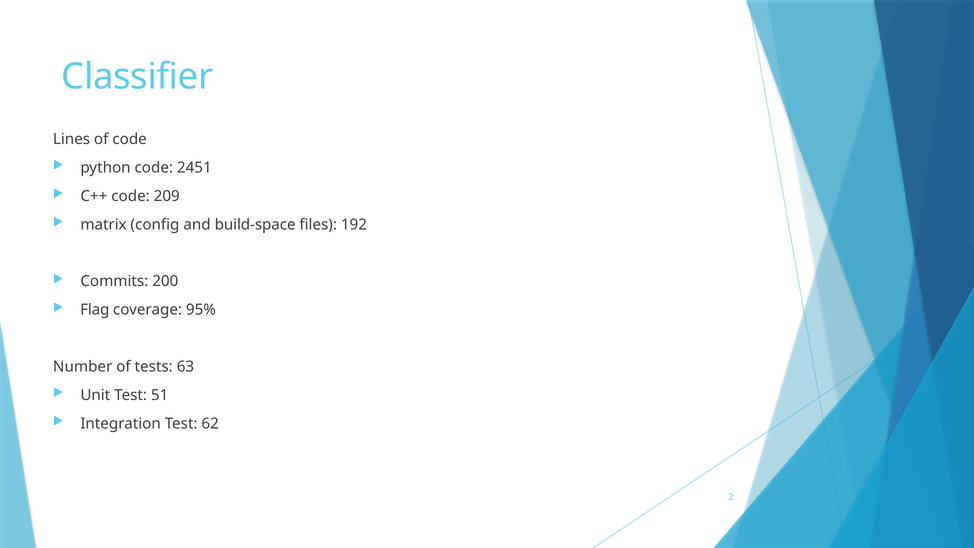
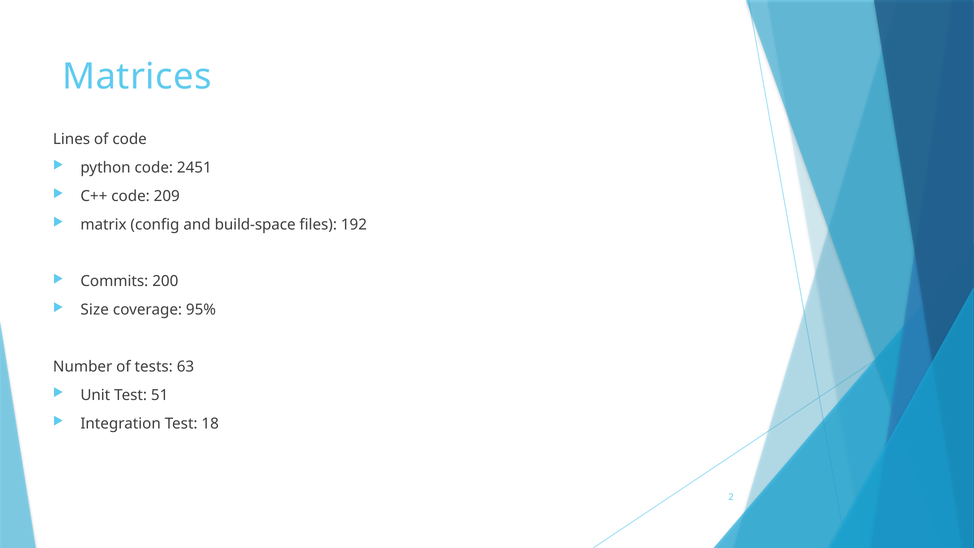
Classifier: Classifier -> Matrices (137, 77)
Flag: Flag -> Size (95, 310)
62: 62 -> 18 (210, 423)
